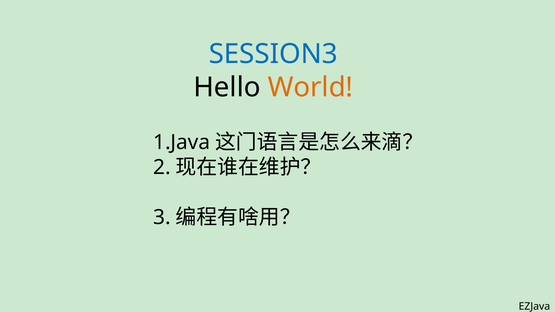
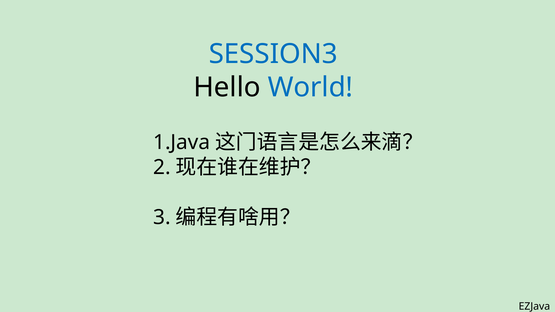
World colour: orange -> blue (310, 87)
